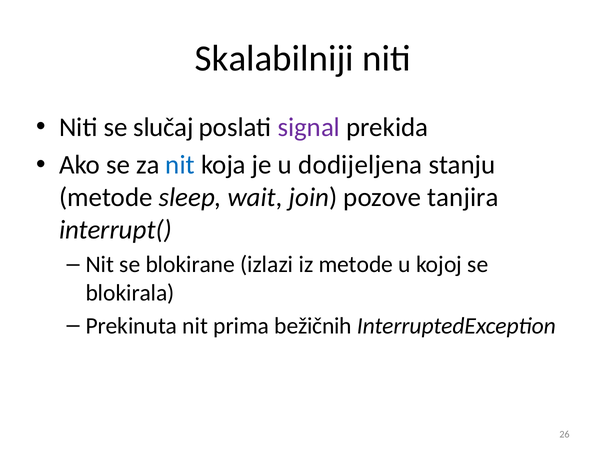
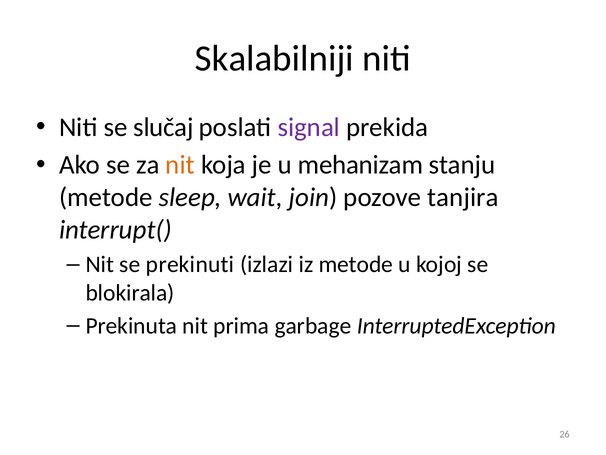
nit colour: blue -> orange (180, 165)
dodijeljena: dodijeljena -> mehanizam (361, 165)
blokirane: blokirane -> prekinuti (190, 264)
bežičnih: bežičnih -> garbage (313, 326)
